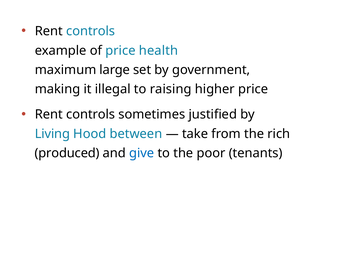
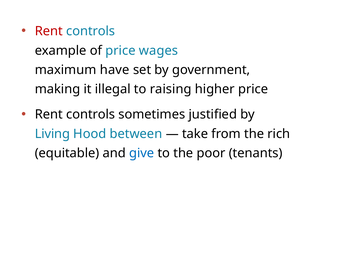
Rent colour: black -> red (49, 31)
health: health -> wages (159, 50)
large: large -> have (115, 70)
produced: produced -> equitable (67, 153)
